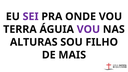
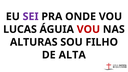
TERRA: TERRA -> LUCAS (20, 29)
VOU colour: purple -> red (88, 29)
MAIS: MAIS -> ALTA (72, 55)
